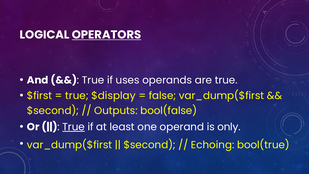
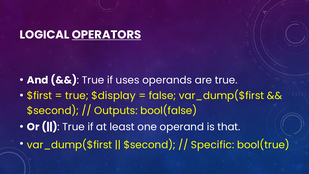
True underline: present -> none (74, 127)
only: only -> that (229, 127)
Echoing: Echoing -> Specific (213, 145)
